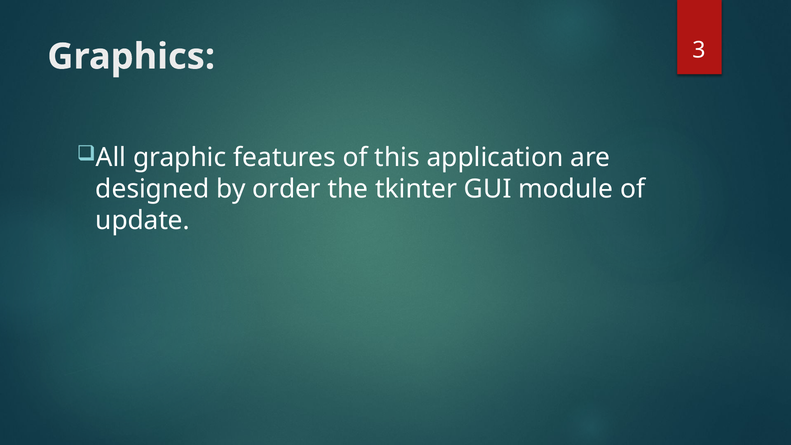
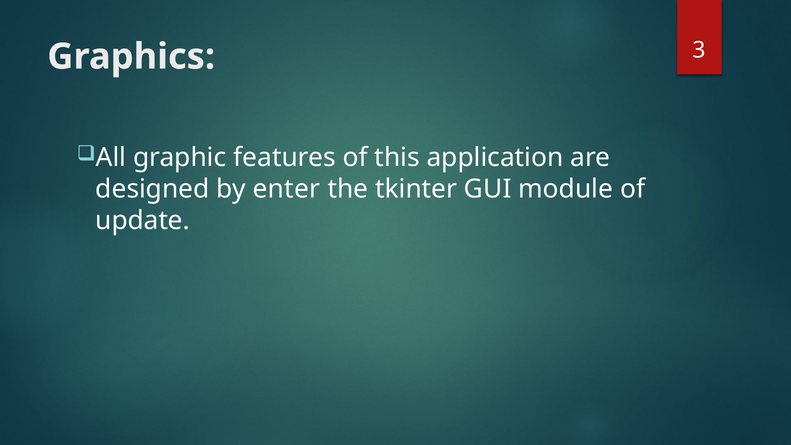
order: order -> enter (286, 189)
